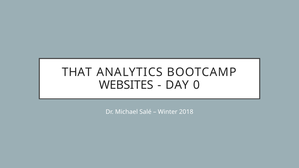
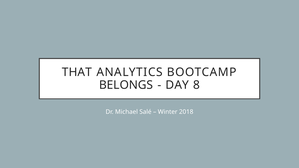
WEBSITES: WEBSITES -> BELONGS (126, 85)
0: 0 -> 8 (196, 85)
